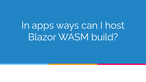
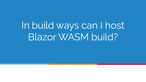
In apps: apps -> build (43, 25)
